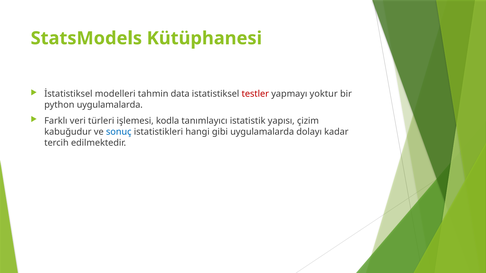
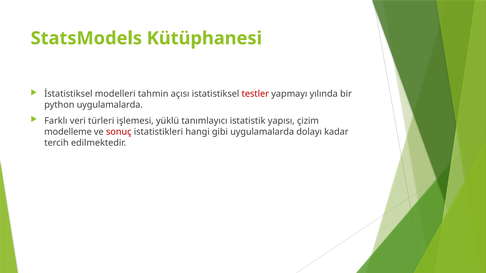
data: data -> açısı (180, 94)
yoktur: yoktur -> yılında (324, 94)
kodla: kodla -> yüklü (168, 121)
kabuğudur: kabuğudur -> modelleme (68, 132)
sonuç colour: blue -> red (119, 132)
